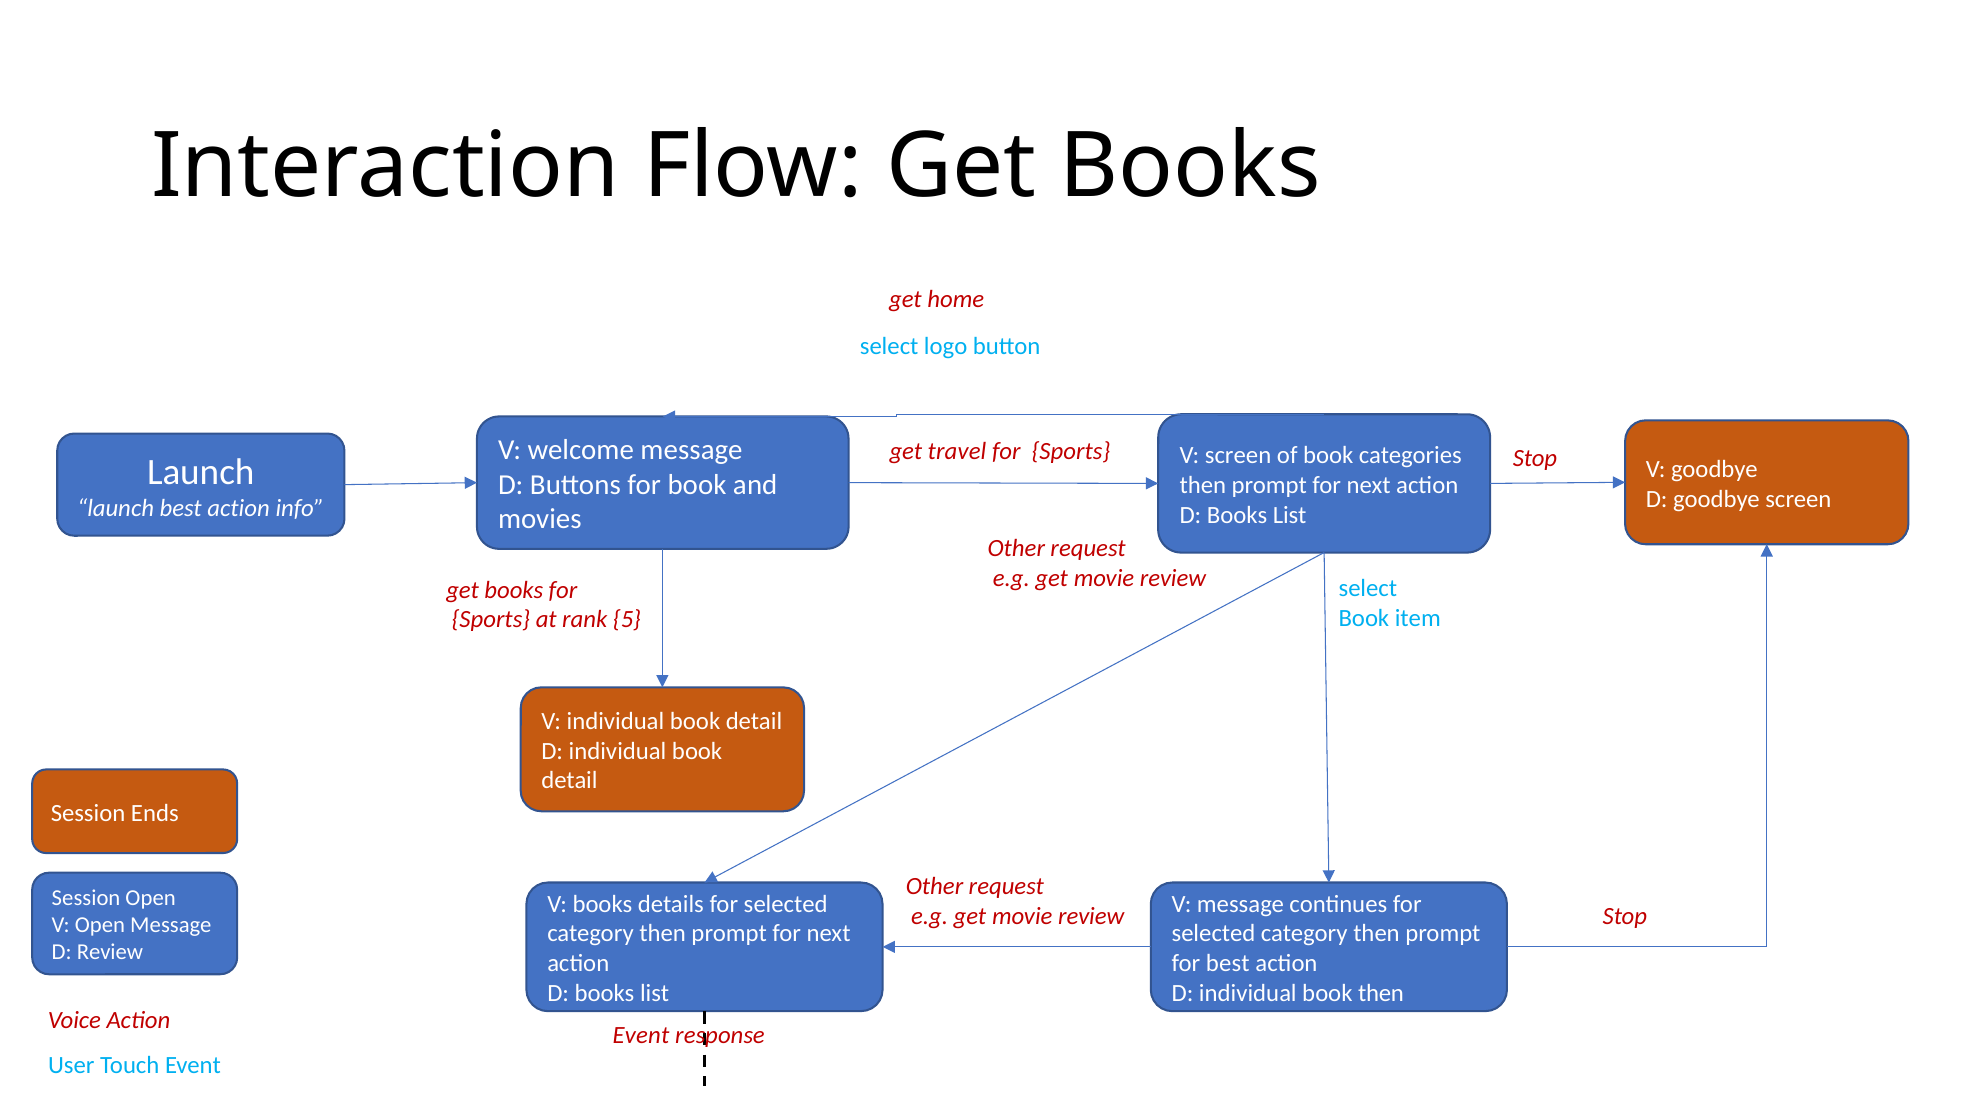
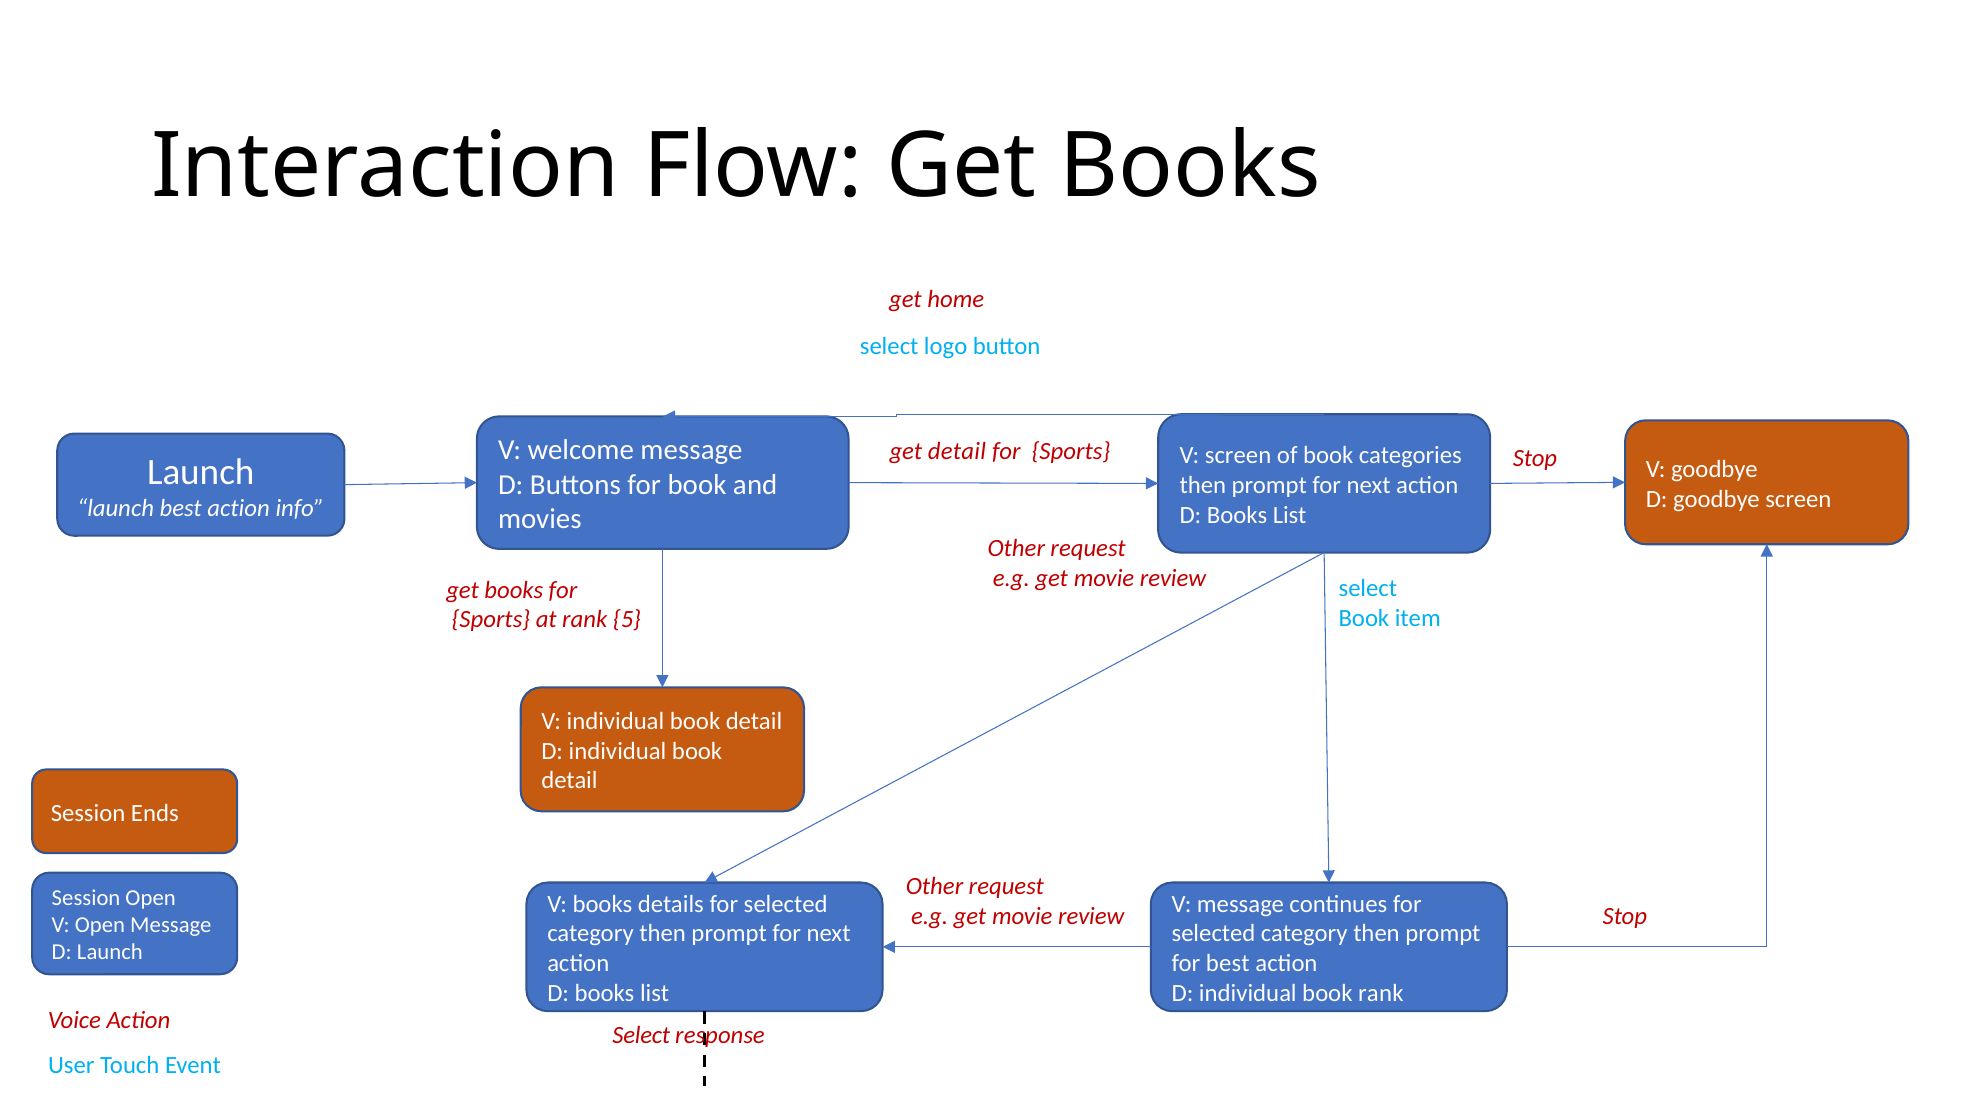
get travel: travel -> detail (957, 451)
D Review: Review -> Launch (110, 952)
book then: then -> rank (1381, 993)
Event: Event -> Select (641, 1035)
